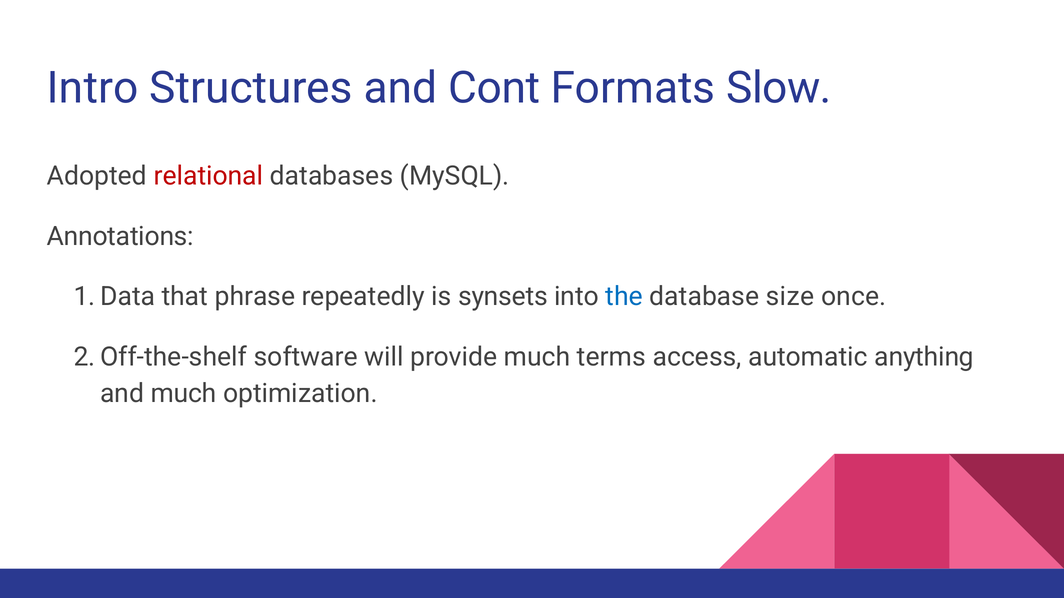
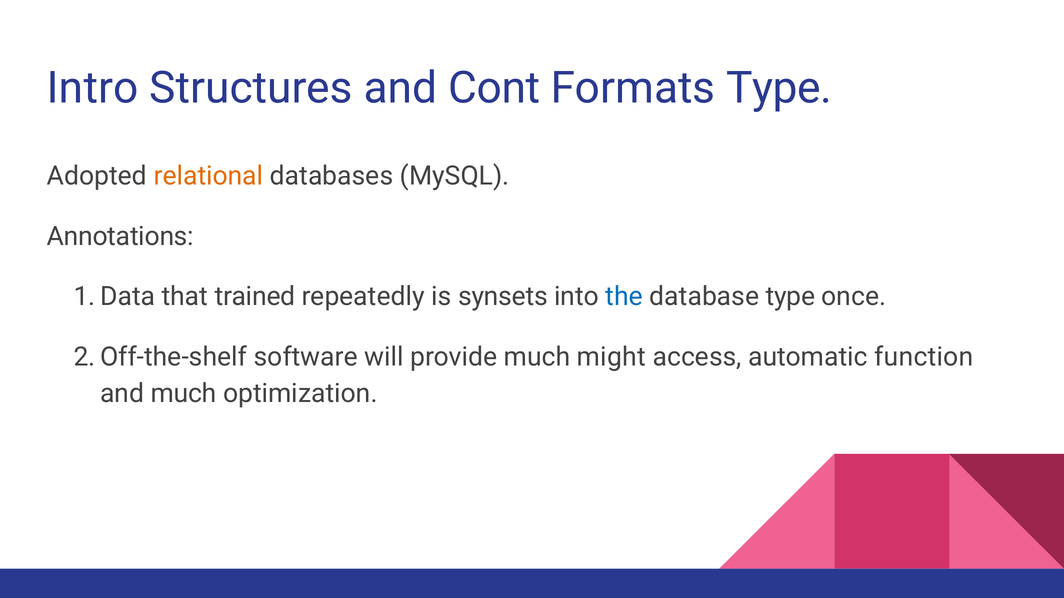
Formats Slow: Slow -> Type (779, 88)
relational colour: red -> orange (208, 176)
phrase: phrase -> trained (255, 297)
database size: size -> type (790, 297)
terms: terms -> might (611, 357)
anything: anything -> function (924, 357)
